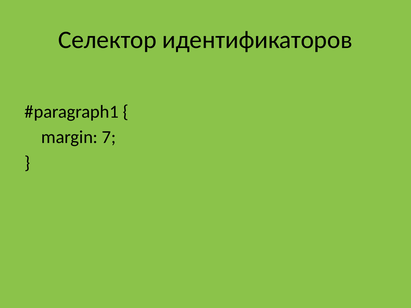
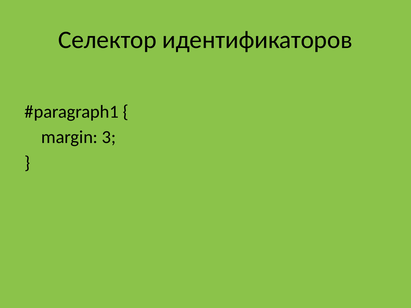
7: 7 -> 3 (109, 137)
